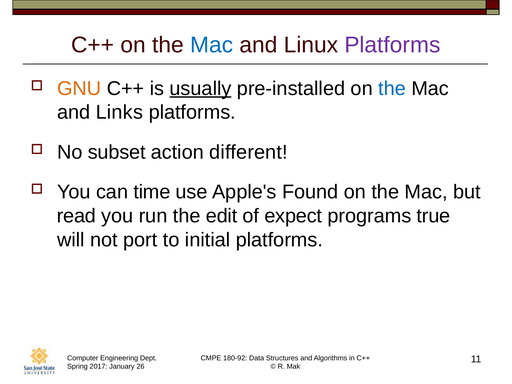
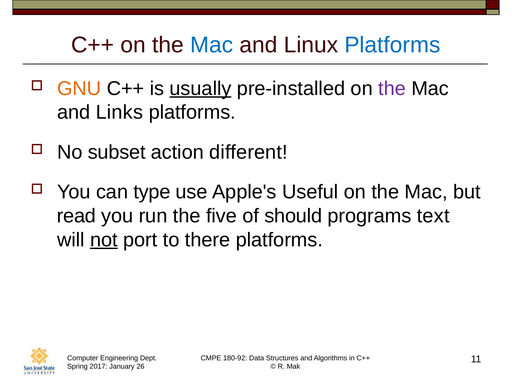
Platforms colour: purple -> blue (392, 45)
the colour: blue -> purple (392, 88)
time: time -> type (152, 192)
Found: Found -> Useful (310, 192)
edit: edit -> five (221, 216)
expect: expect -> should (293, 216)
true: true -> text (433, 216)
not underline: none -> present (104, 240)
initial: initial -> there (208, 240)
